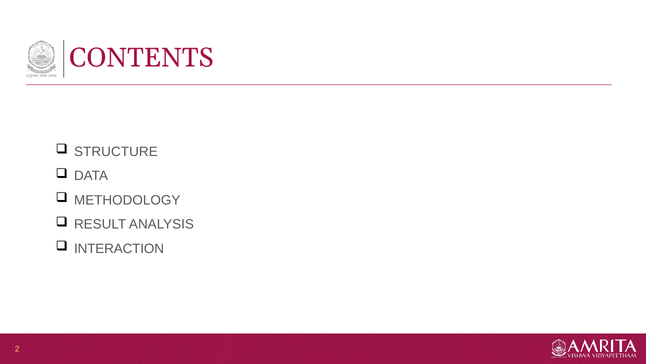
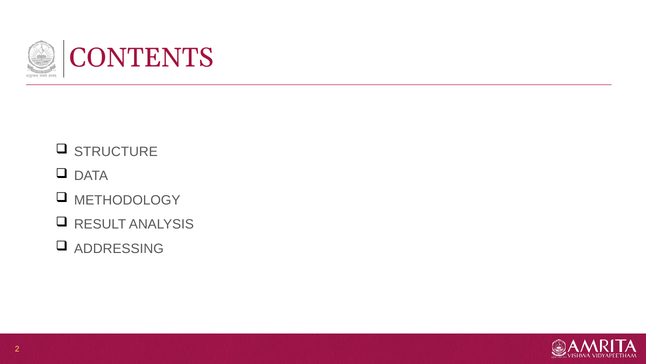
INTERACTION: INTERACTION -> ADDRESSING (119, 248)
